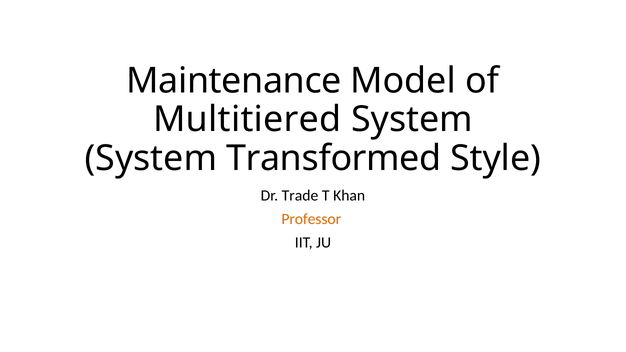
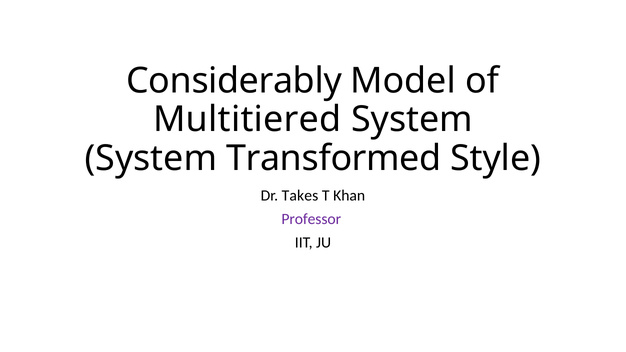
Maintenance: Maintenance -> Considerably (234, 81)
Trade: Trade -> Takes (300, 196)
Professor colour: orange -> purple (311, 219)
